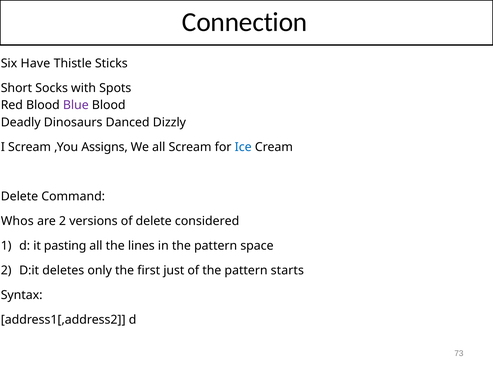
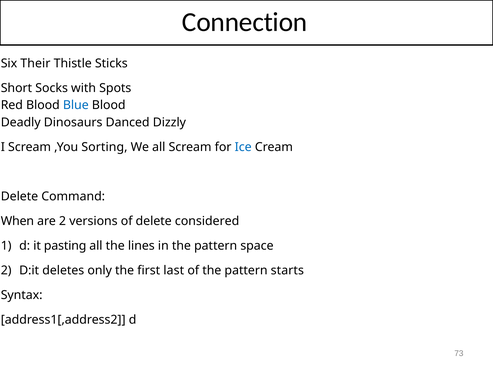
Have: Have -> Their (35, 63)
Blue colour: purple -> blue (76, 105)
Assigns: Assigns -> Sorting (104, 147)
Whos: Whos -> When (17, 221)
just: just -> last (174, 270)
